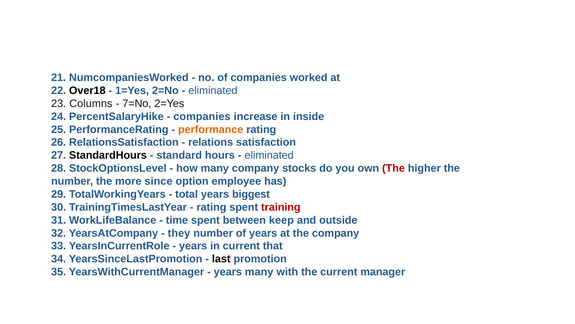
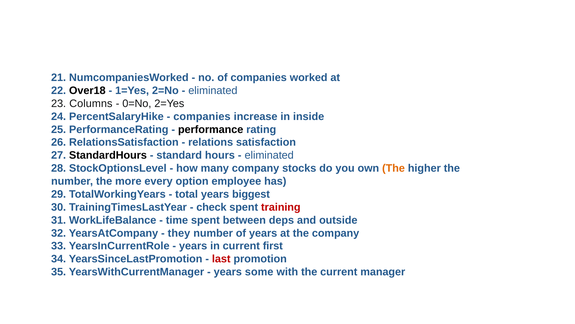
7=No: 7=No -> 0=No (137, 103)
performance colour: orange -> black (211, 129)
The colour: red -> orange (394, 168)
since: since -> every (159, 181)
rating: rating -> check (211, 207)
keep: keep -> deps (281, 220)
that: that -> first (273, 246)
last colour: black -> red (221, 259)
years many: many -> some (259, 272)
